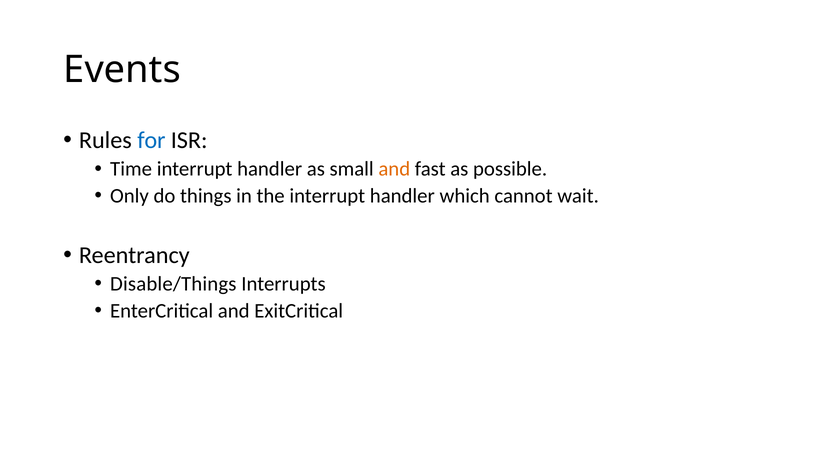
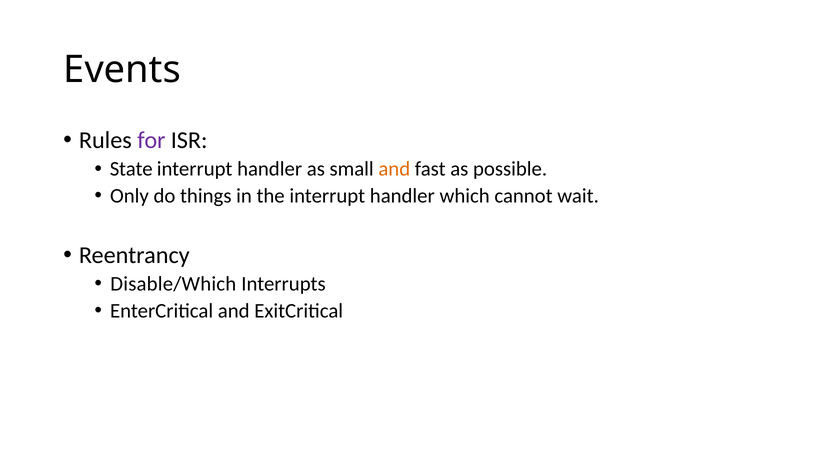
for colour: blue -> purple (151, 140)
Time: Time -> State (131, 169)
Disable/Things: Disable/Things -> Disable/Which (173, 284)
